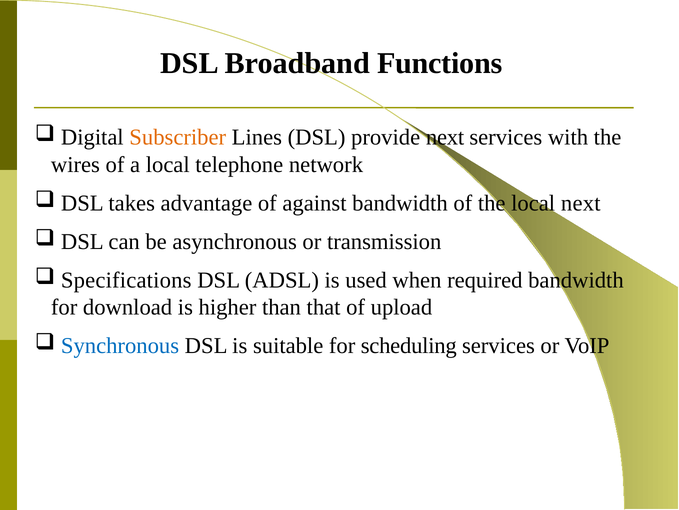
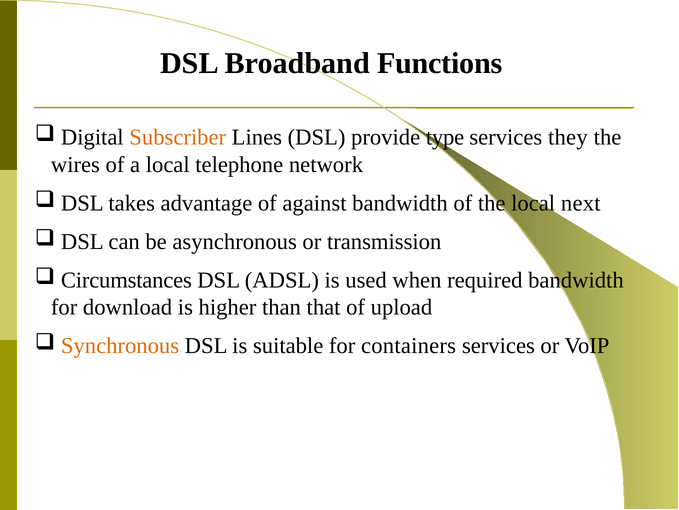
provide next: next -> type (445, 137)
with: with -> they (568, 137)
Specifications: Specifications -> Circumstances (126, 280)
Synchronous colour: blue -> orange (120, 346)
scheduling: scheduling -> containers (409, 346)
